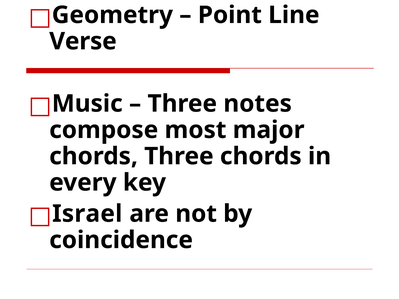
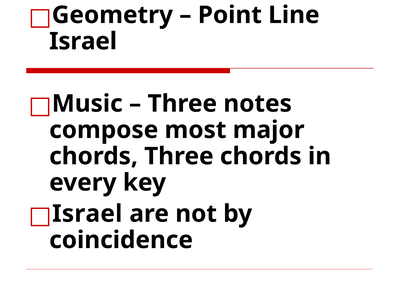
Verse: Verse -> Israel (83, 41)
